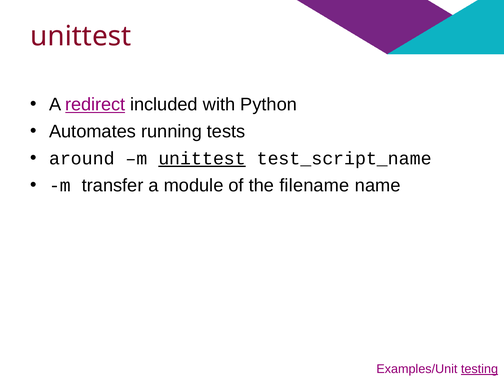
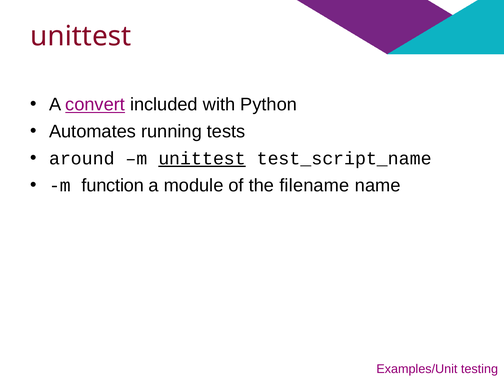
redirect: redirect -> convert (95, 104)
transfer: transfer -> function (113, 186)
testing underline: present -> none (479, 369)
